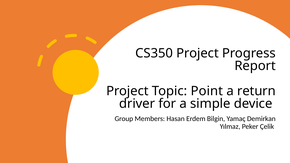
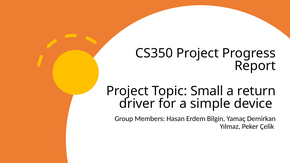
Point: Point -> Small (207, 91)
